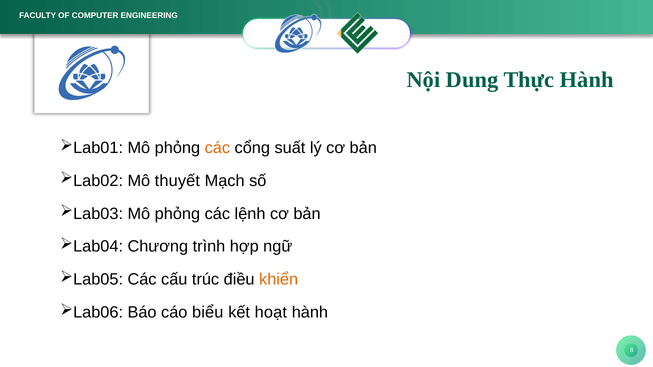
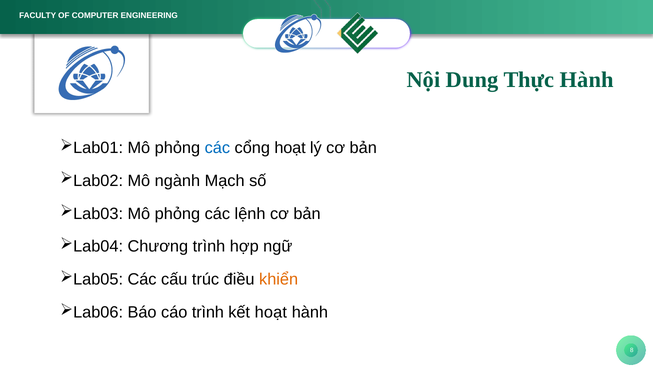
các colour: orange -> blue (217, 148)
cổng suất: suất -> hoạt (290, 148)
thuyết: thuyết -> ngành (177, 181)
cáo biểu: biểu -> trình (208, 313)
